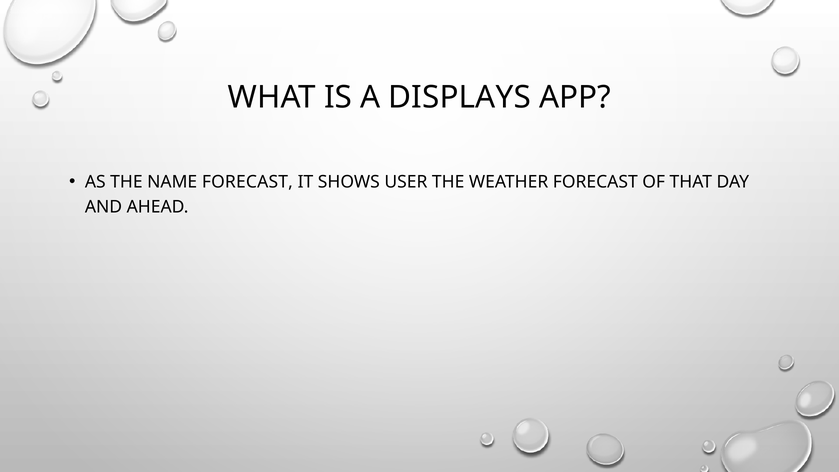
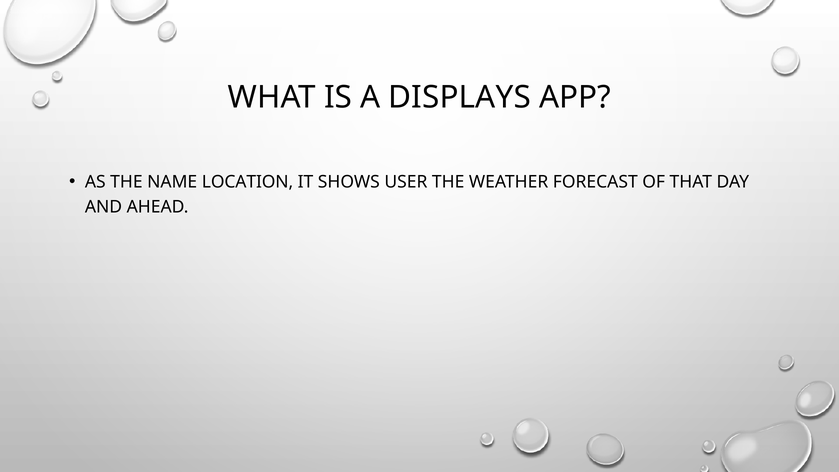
NAME FORECAST: FORECAST -> LOCATION (248, 182)
